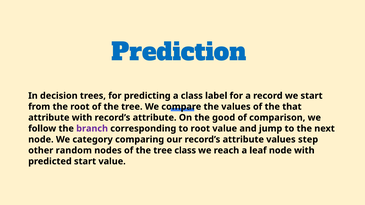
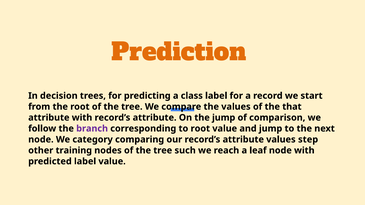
Prediction colour: blue -> orange (179, 52)
the good: good -> jump (224, 118)
random: random -> training (74, 151)
tree class: class -> such (185, 151)
predicted start: start -> label (85, 162)
